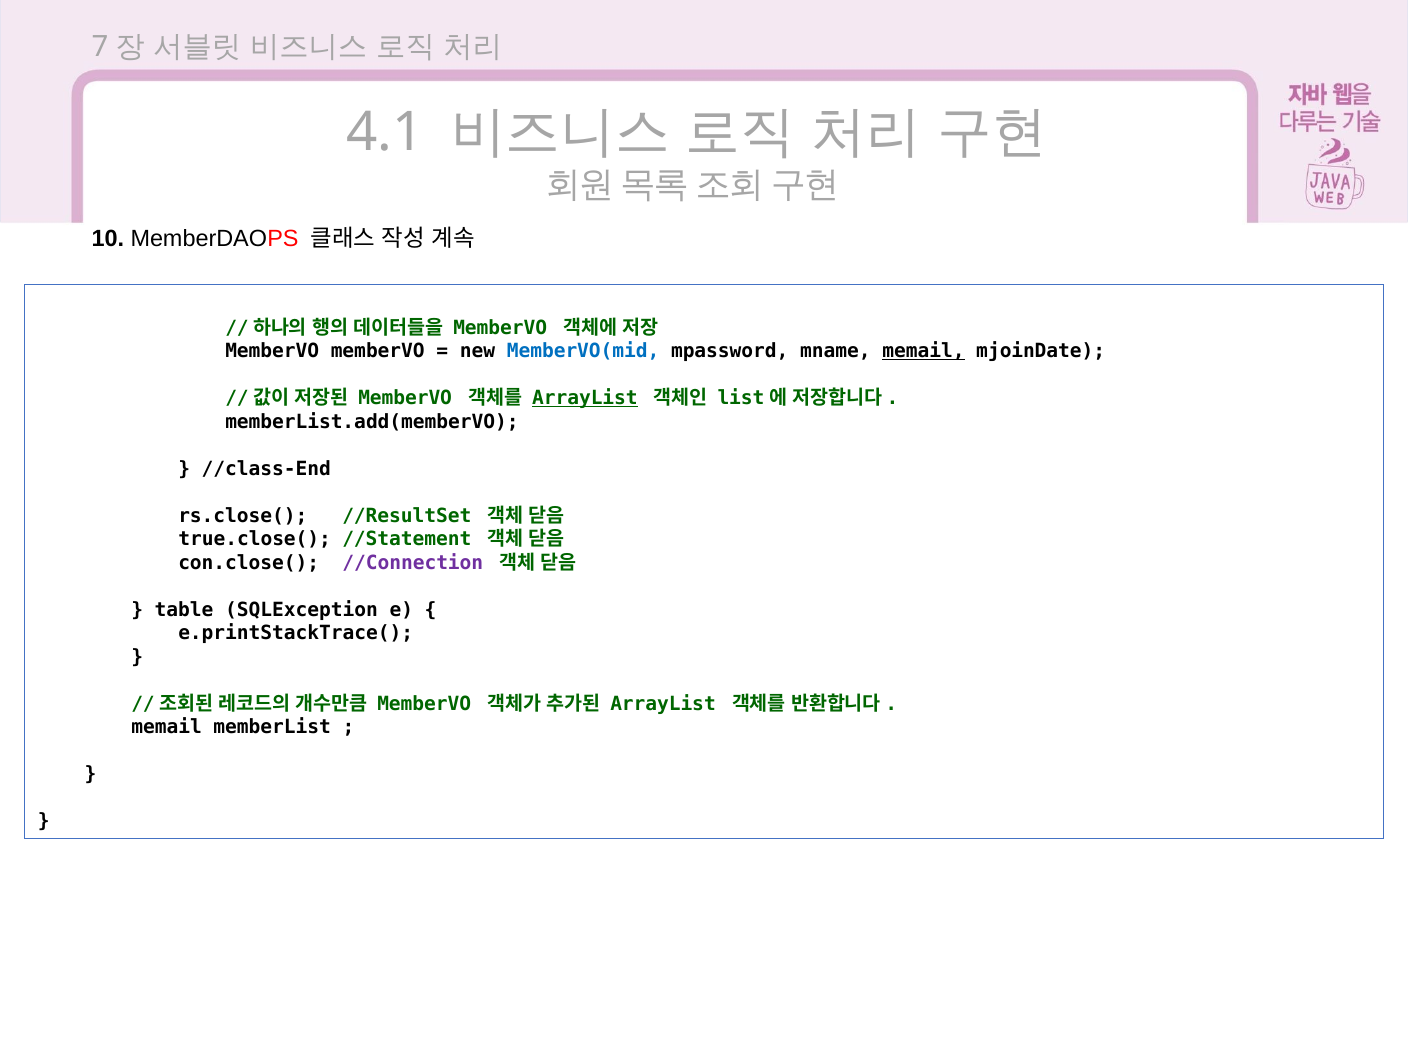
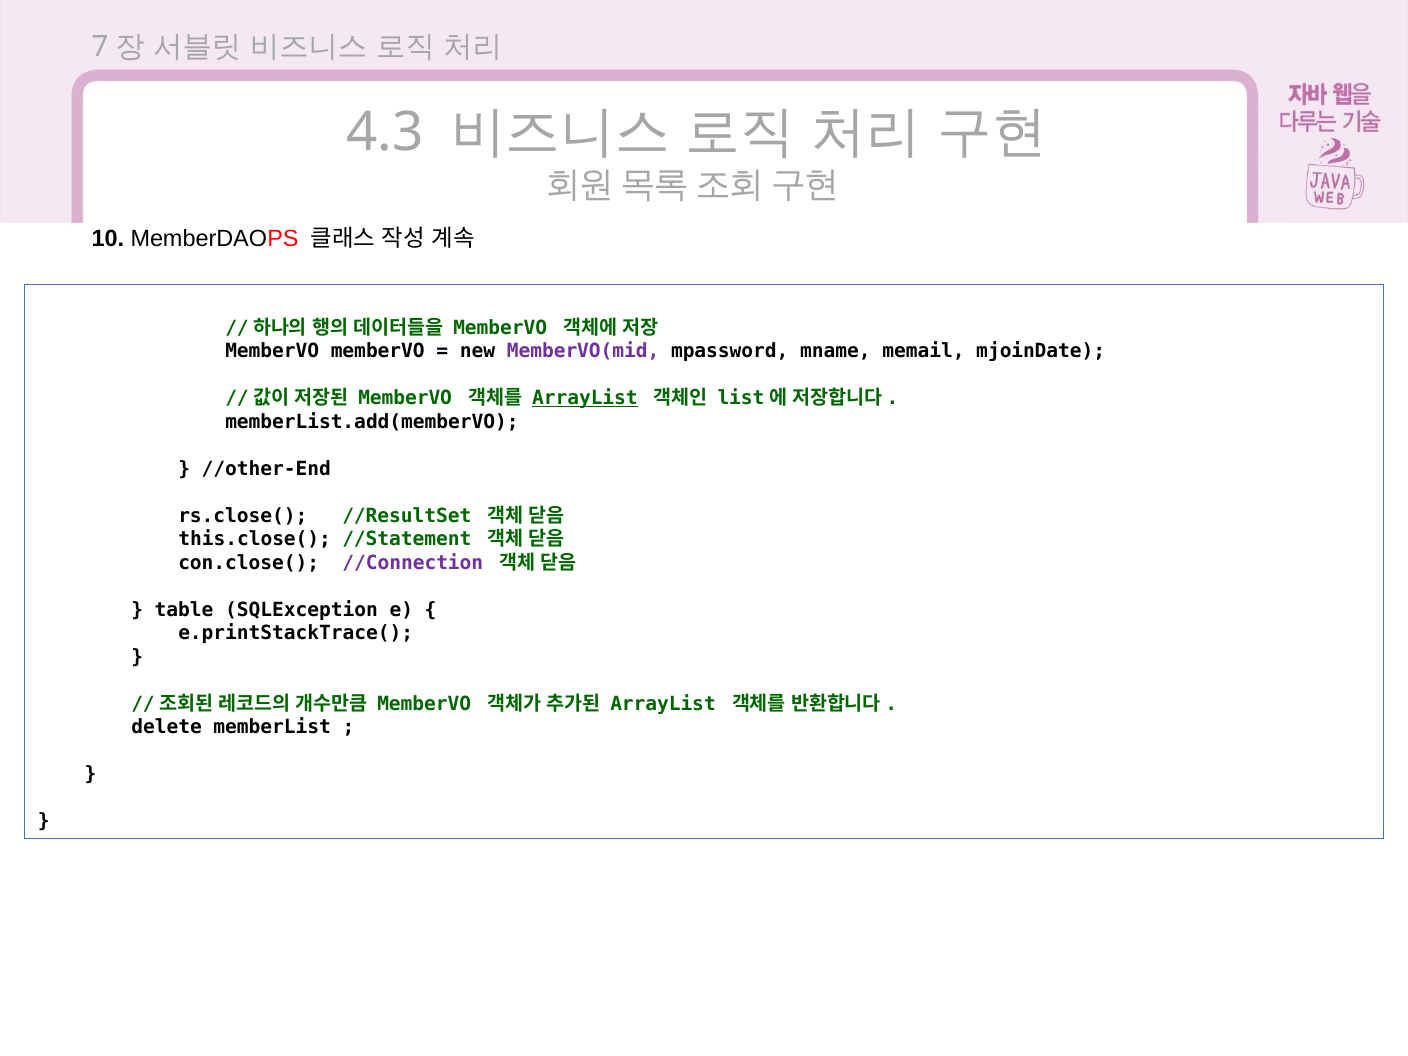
4.1: 4.1 -> 4.3 (385, 132)
MemberVO(mid colour: blue -> purple (583, 351)
memail underline: present -> none (923, 351)
//class-End: //class-End -> //other-End (266, 469)
true.close(: true.close( -> this.close( (255, 539)
memail: memail -> delete (167, 727)
